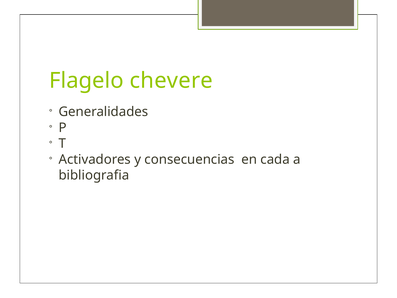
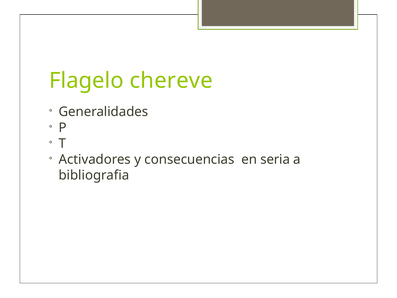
chevere: chevere -> chereve (171, 81)
cada: cada -> seria (275, 159)
